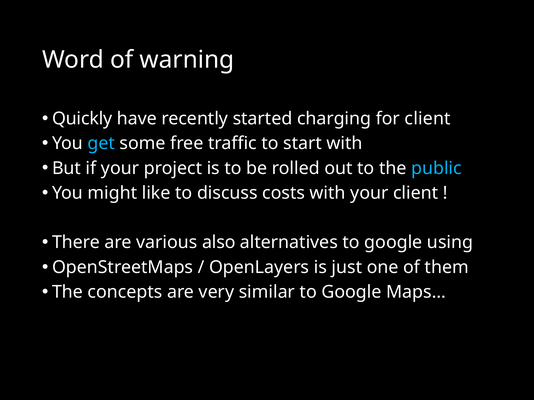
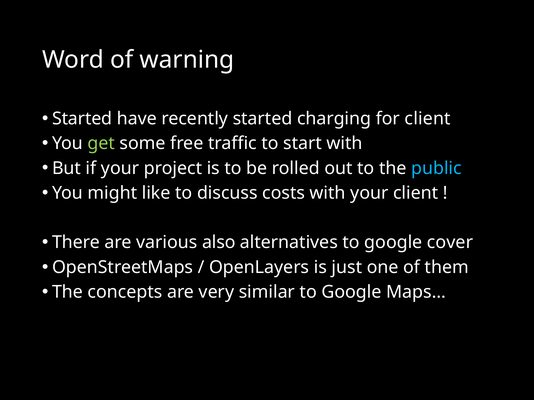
Quickly: Quickly -> Started (82, 119)
get colour: light blue -> light green (101, 144)
using: using -> cover (450, 243)
